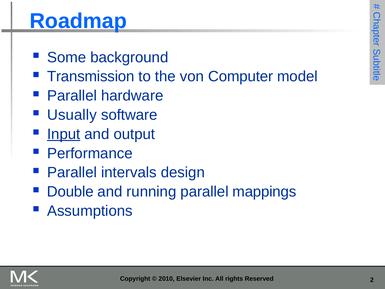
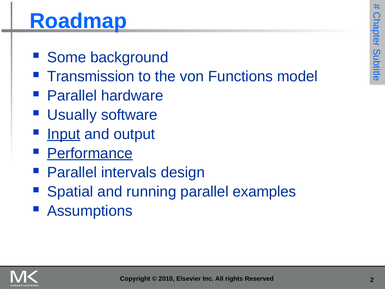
Computer: Computer -> Functions (241, 76)
Performance underline: none -> present (90, 153)
Double: Double -> Spatial (70, 192)
mappings: mappings -> examples (264, 192)
